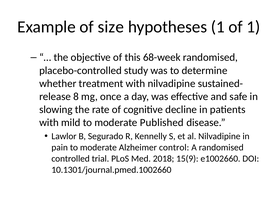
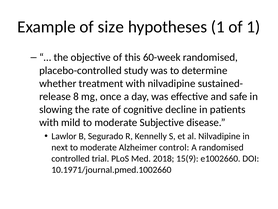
68-week: 68-week -> 60-week (162, 57)
Published: Published -> Subjective (162, 122)
pain: pain -> next (60, 147)
10.1301/journal.pmed.1002660: 10.1301/journal.pmed.1002660 -> 10.1971/journal.pmed.1002660 (111, 169)
